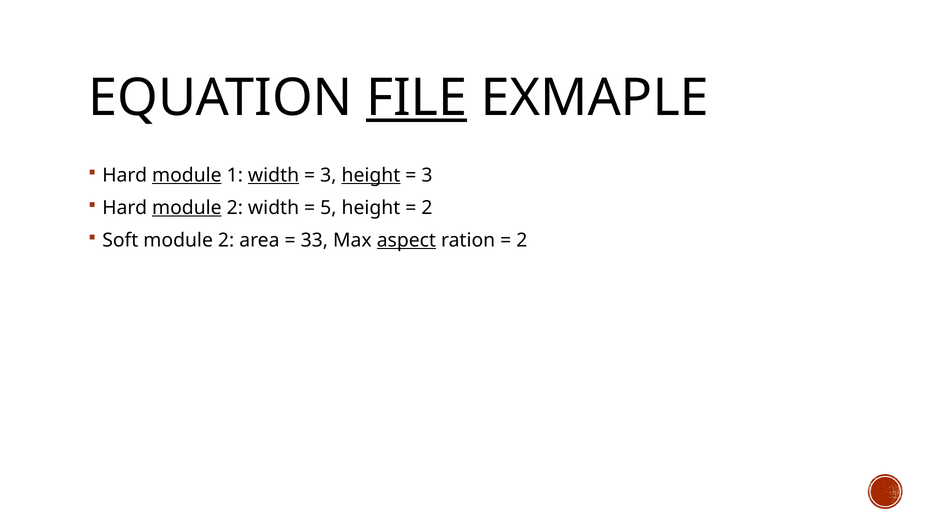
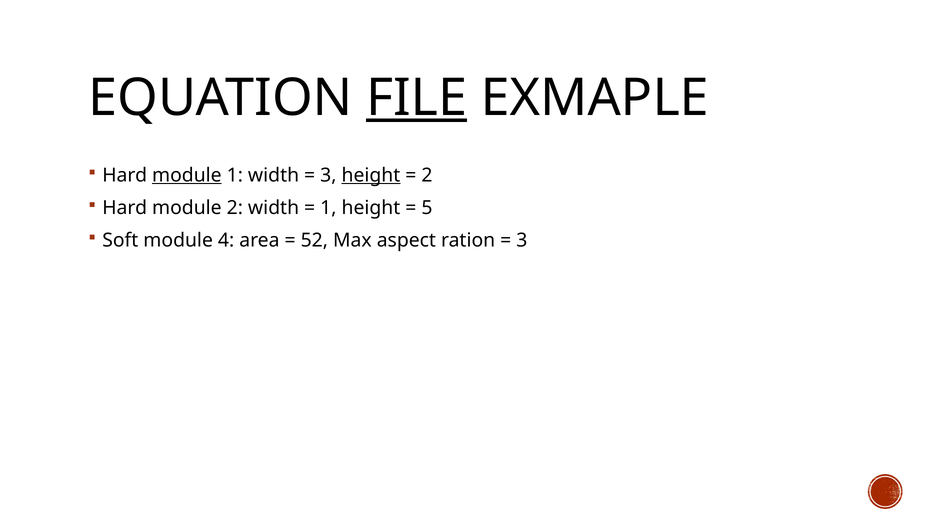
width underline: present -> none (274, 175)
3: 3 -> 2 (427, 175)
module underline: present -> none (187, 208)
5: 5 -> 1 (328, 208)
2: 2 -> 5 (427, 208)
Soft module 2: 2 -> 4 (226, 240)
33: 33 -> 52 (314, 240)
aspect underline: present -> none (406, 240)
2: 2 -> 3 (522, 240)
